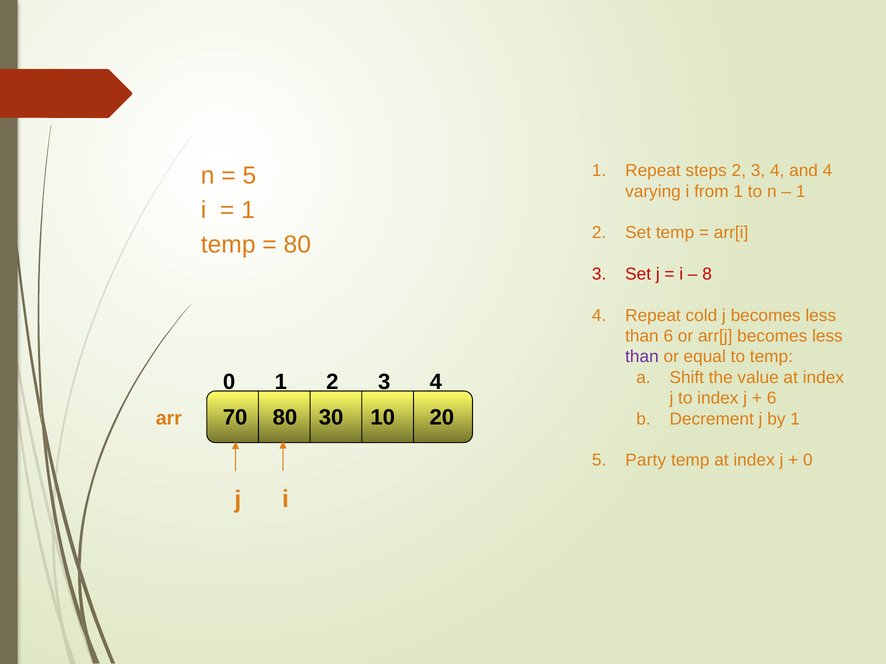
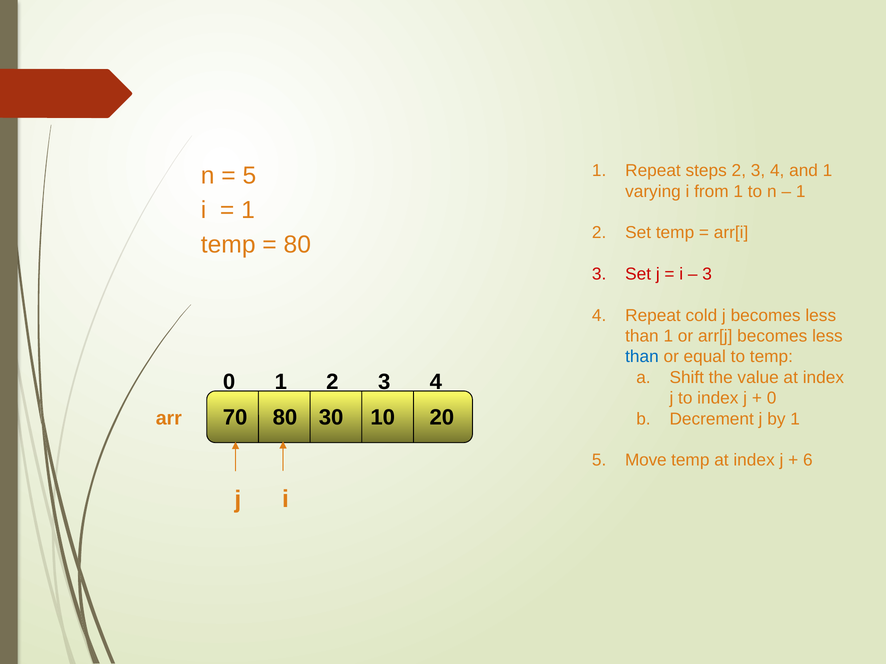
and 4: 4 -> 1 (827, 171)
8: 8 -> 3 (707, 274)
than 6: 6 -> 1 (668, 336)
than colour: purple -> blue (642, 357)
6: 6 -> 0 (772, 398)
Party: Party -> Move (646, 461)
0: 0 -> 6 (808, 461)
